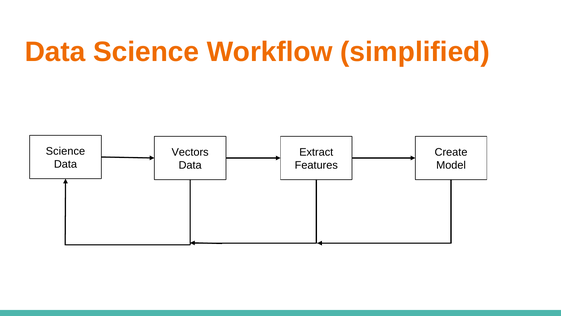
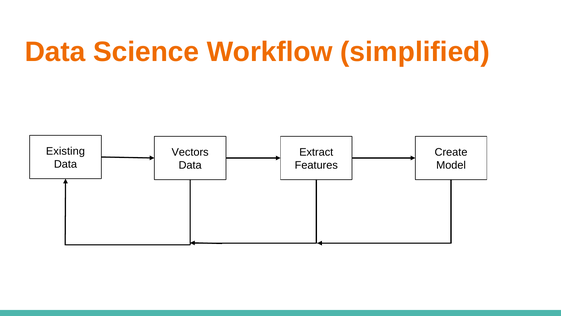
Science: Science -> Existing (65, 151)
